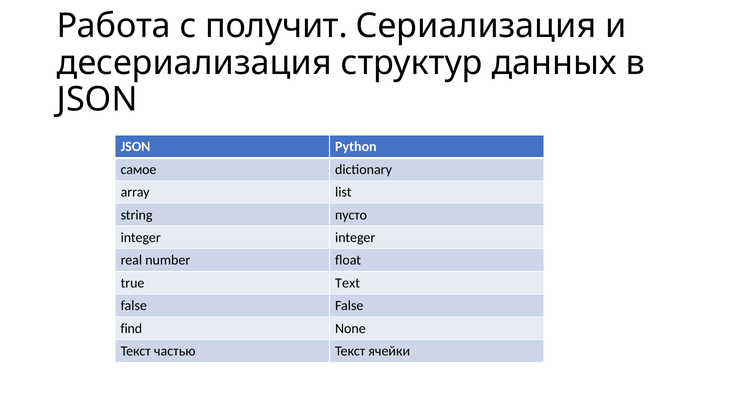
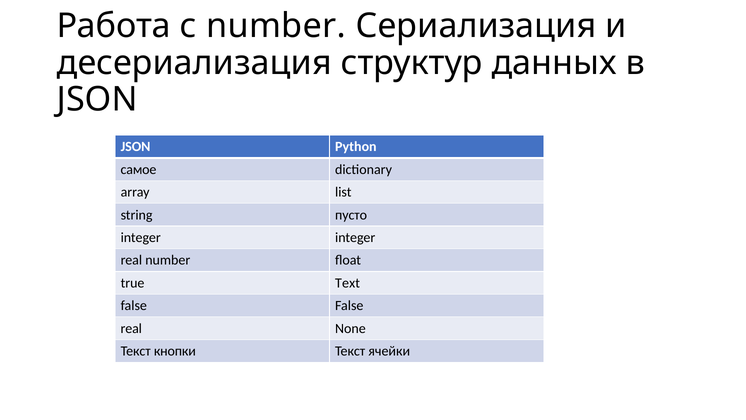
с получит: получит -> number (276, 26)
find: find -> real (131, 328)
частью: частью -> кнопки (175, 351)
